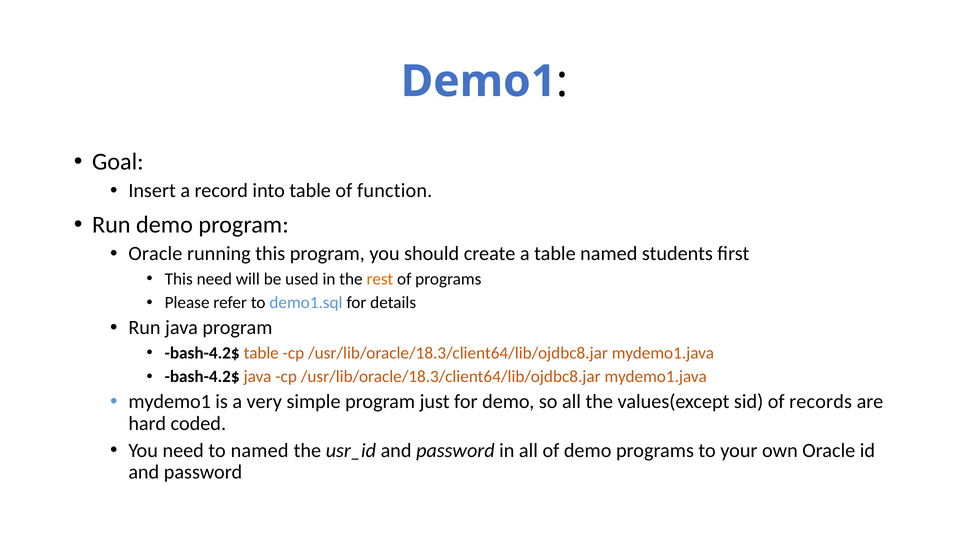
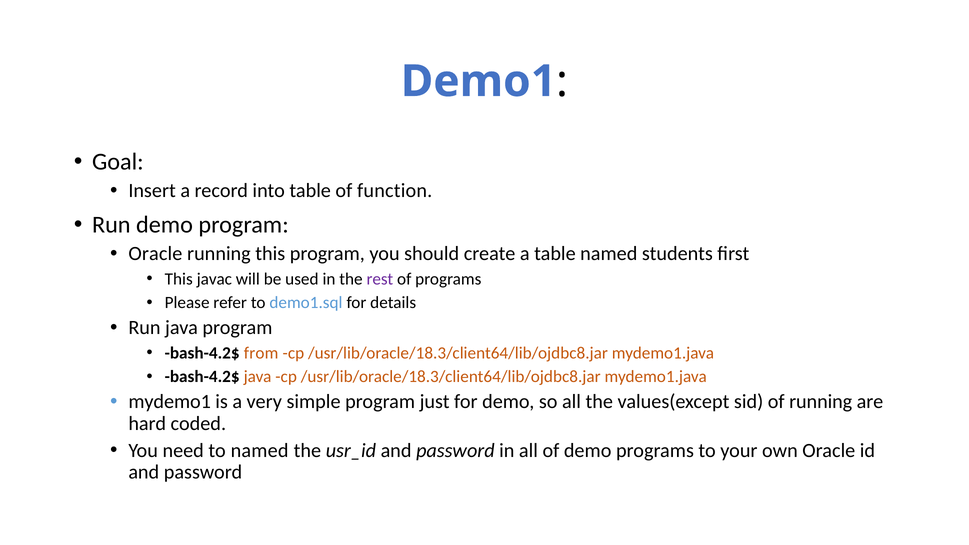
This need: need -> javac (214, 279)
rest colour: orange -> purple (380, 279)
bash-4.2$ table: table -> from (261, 353)
of records: records -> running (821, 402)
